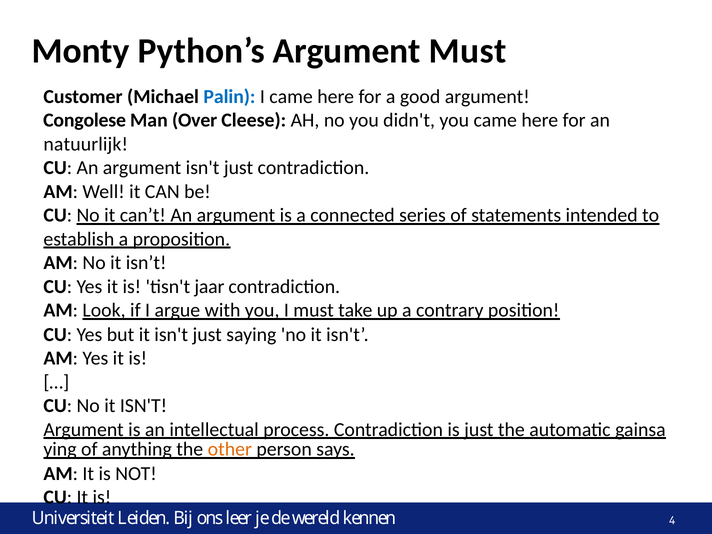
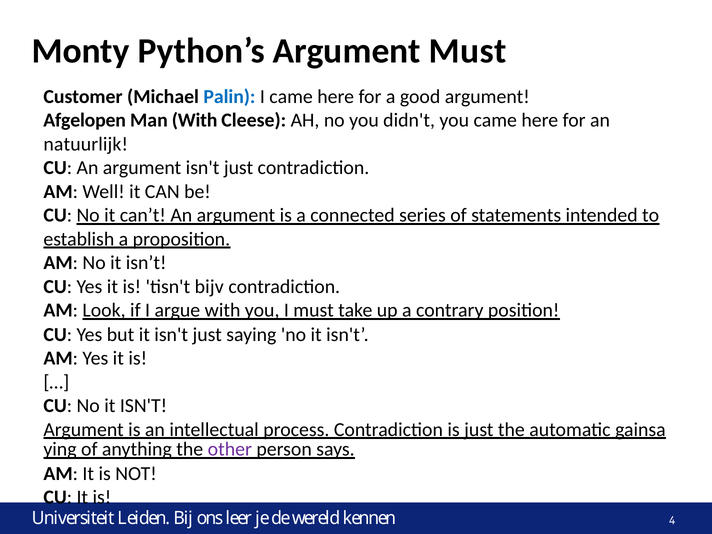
Congolese: Congolese -> Afgelopen (85, 120)
Man Over: Over -> With (195, 120)
jaar: jaar -> bijv (209, 287)
other colour: orange -> purple (230, 449)
